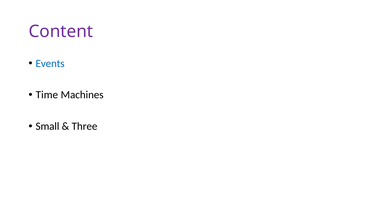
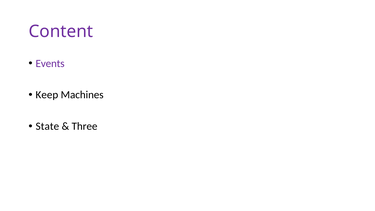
Events colour: blue -> purple (50, 63)
Time: Time -> Keep (47, 95)
Small: Small -> State (47, 126)
